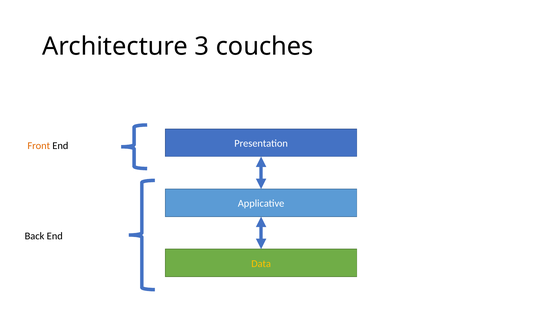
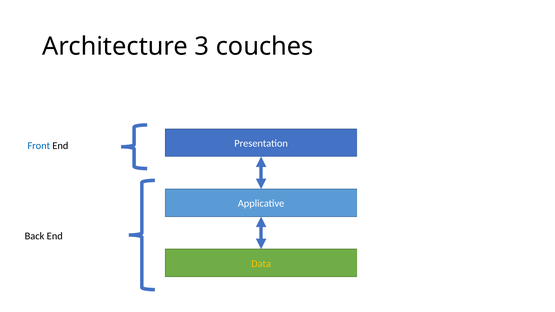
Front colour: orange -> blue (39, 146)
